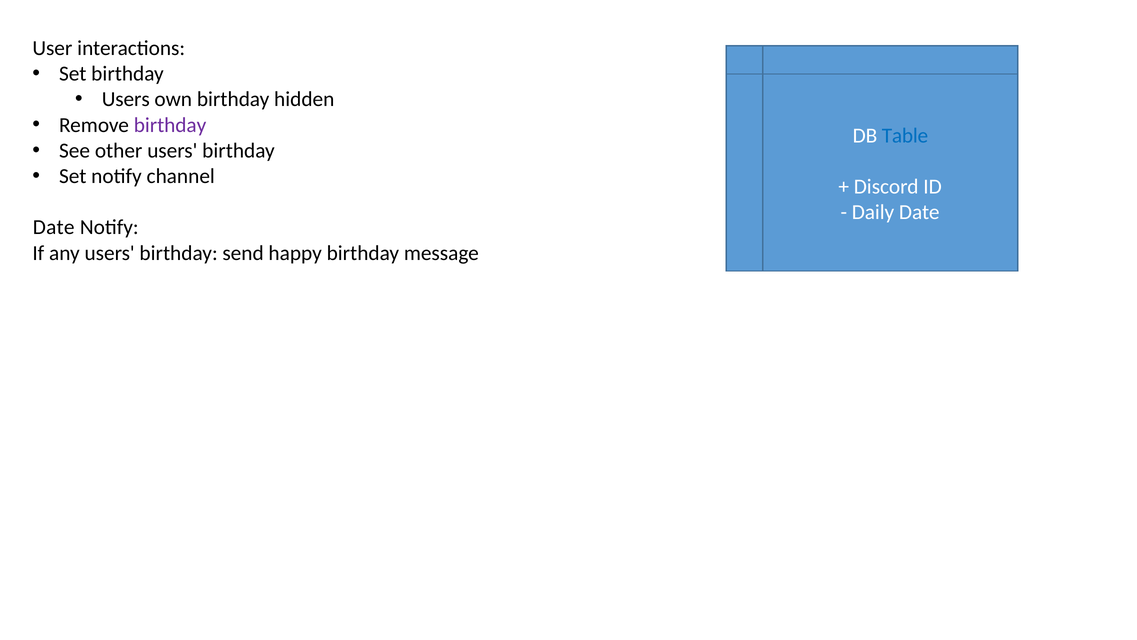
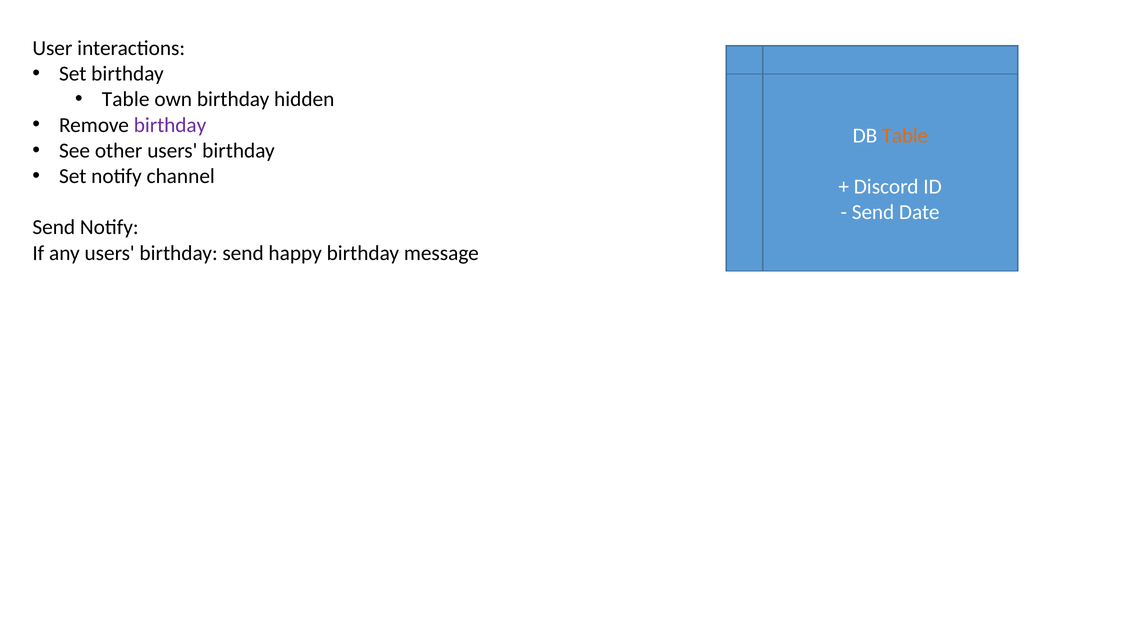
Users: Users -> Table (126, 99)
Table colour: blue -> orange (905, 135)
Daily: Daily -> Send (873, 212)
Date: Date -> Send (54, 227)
